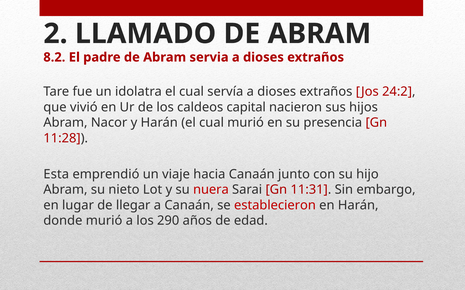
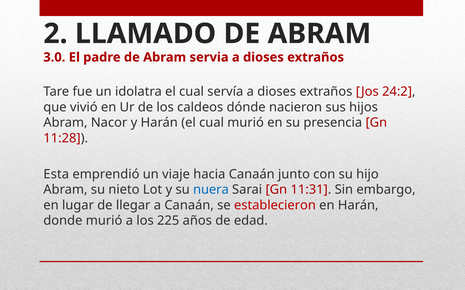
8.2: 8.2 -> 3.0 (54, 57)
capital: capital -> dónde (246, 107)
nuera colour: red -> blue (211, 190)
290: 290 -> 225 (168, 221)
